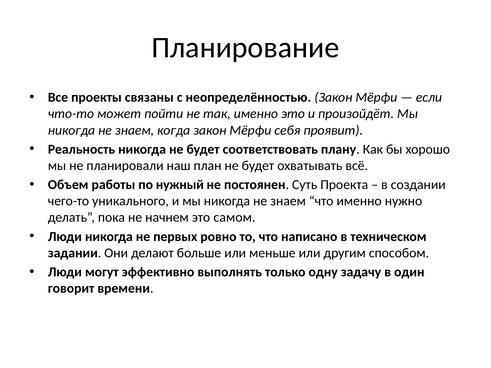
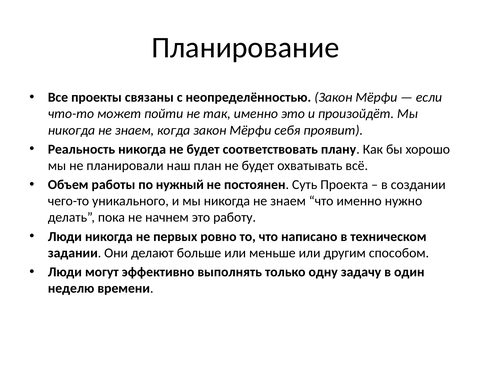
самом: самом -> работу (235, 218)
говорит: говорит -> неделю (71, 289)
